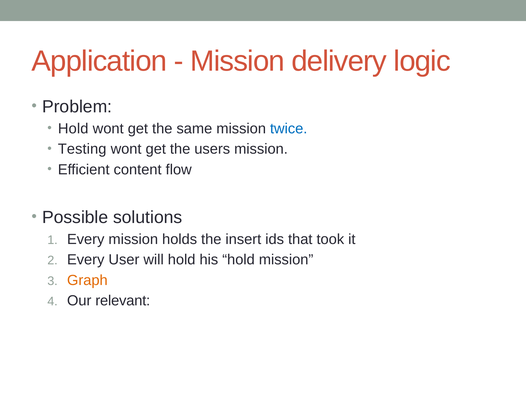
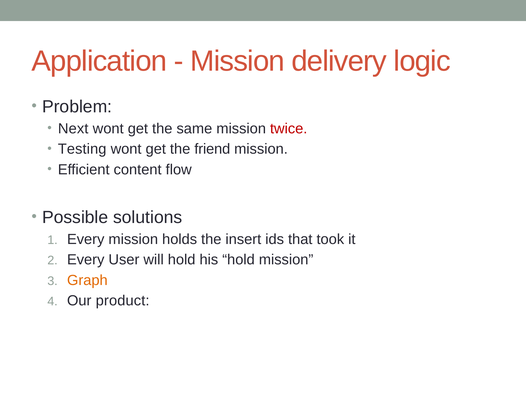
Hold: Hold -> Next (73, 128)
twice colour: blue -> red (289, 128)
users: users -> friend (212, 149)
relevant: relevant -> product (123, 300)
